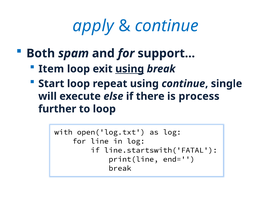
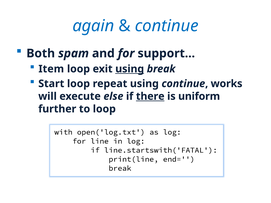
apply: apply -> again (93, 26)
single: single -> works (227, 84)
there underline: none -> present (150, 96)
process: process -> uniform (199, 96)
